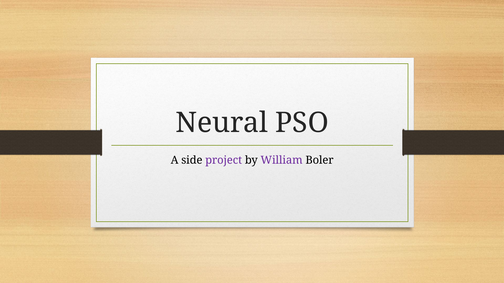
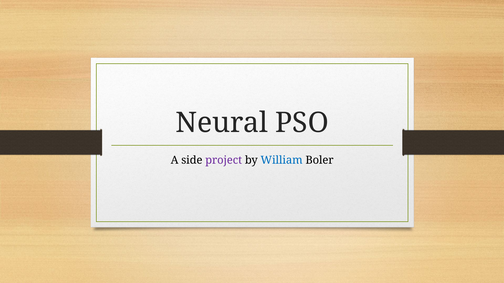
William colour: purple -> blue (282, 160)
